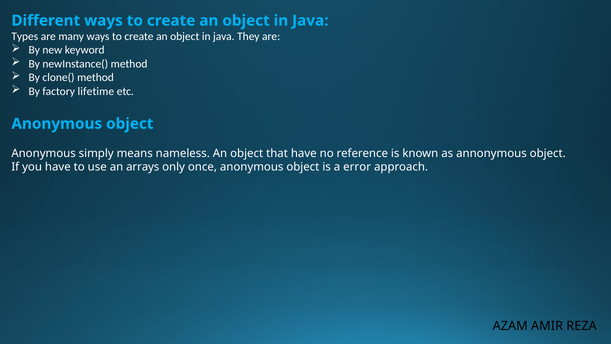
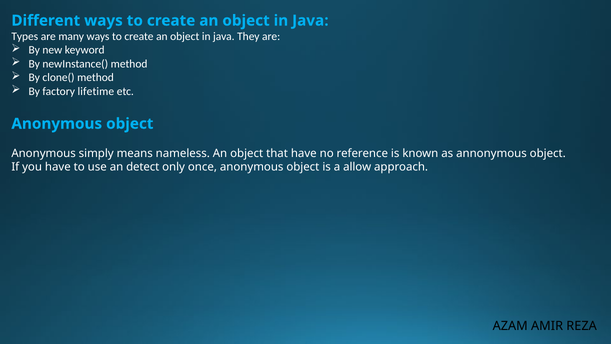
arrays: arrays -> detect (143, 167)
error: error -> allow (357, 167)
